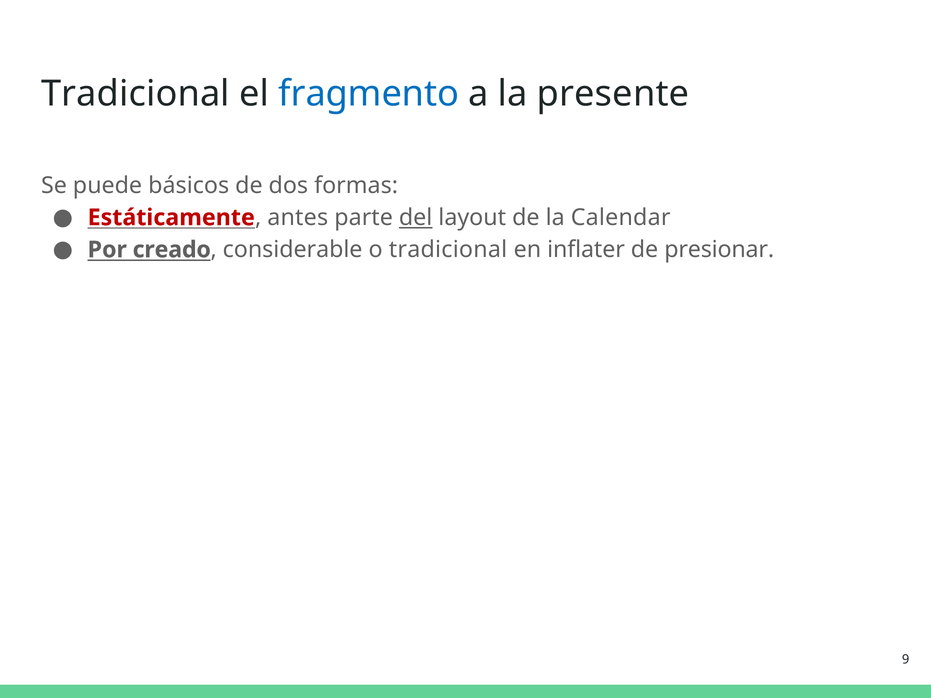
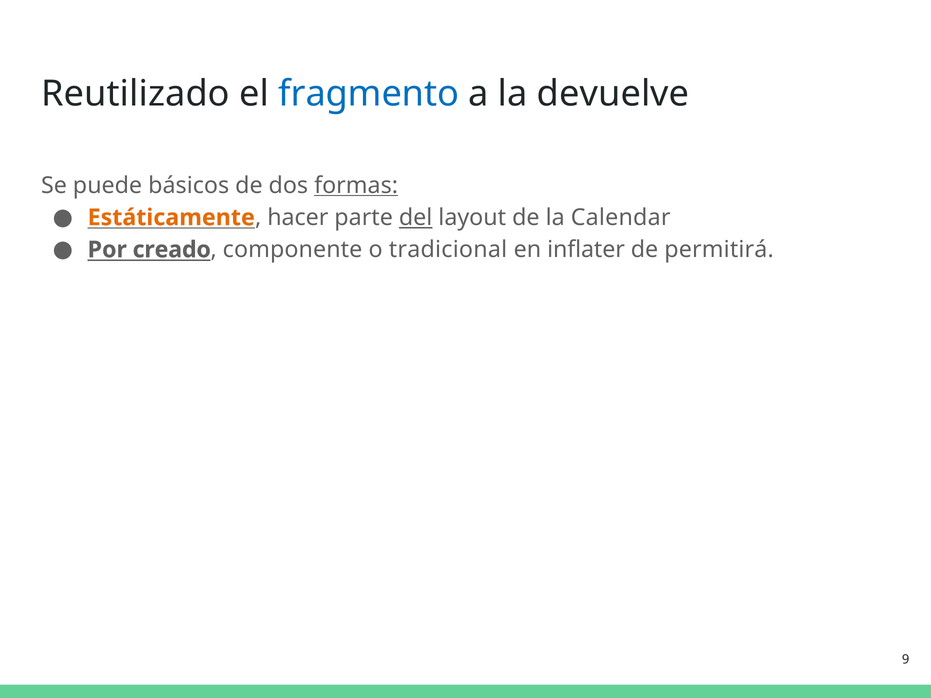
Tradicional: Tradicional -> Reutilizado (135, 94)
presente: presente -> devuelve (613, 94)
formas underline: none -> present (356, 186)
Estáticamente colour: red -> orange (171, 218)
antes: antes -> hacer (298, 218)
considerable: considerable -> componente (293, 250)
presionar: presionar -> permitirá (719, 250)
